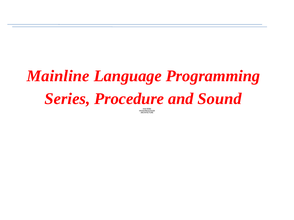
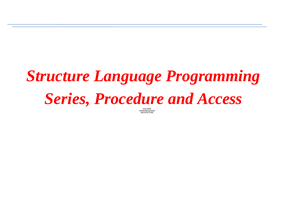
Mainline: Mainline -> Structure (58, 76)
Sound: Sound -> Access (220, 99)
